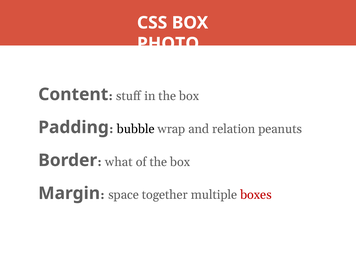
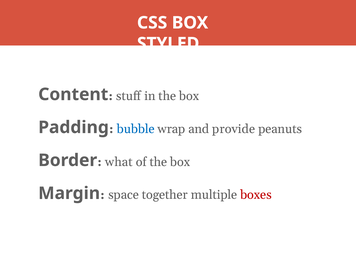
PHOTO: PHOTO -> STYLED (168, 44)
bubble colour: black -> blue (136, 129)
relation: relation -> provide (234, 129)
